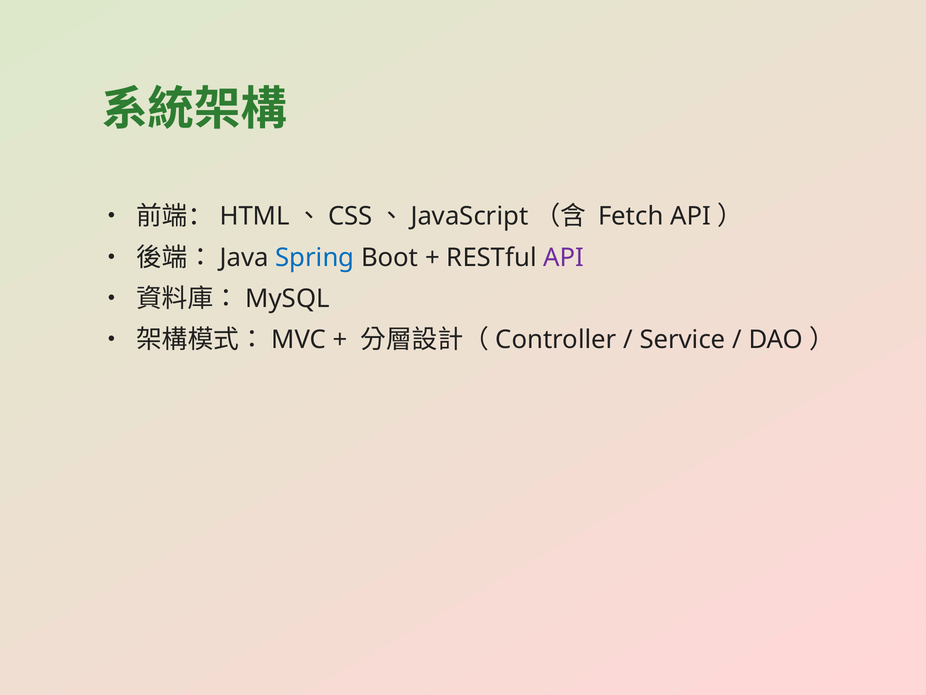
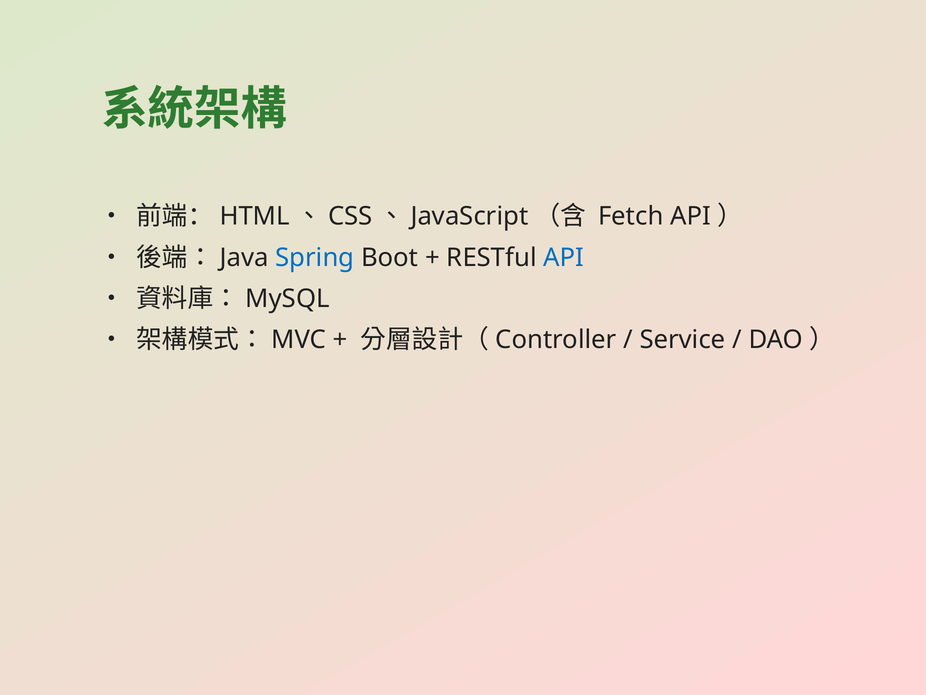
API colour: purple -> blue (564, 257)
